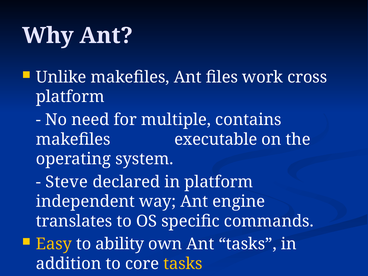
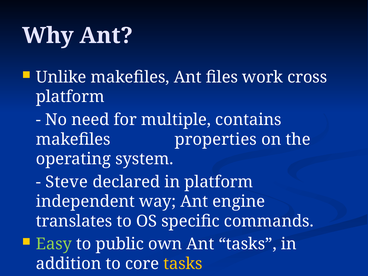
executable: executable -> properties (216, 139)
Easy colour: yellow -> light green (54, 244)
ability: ability -> public (120, 244)
